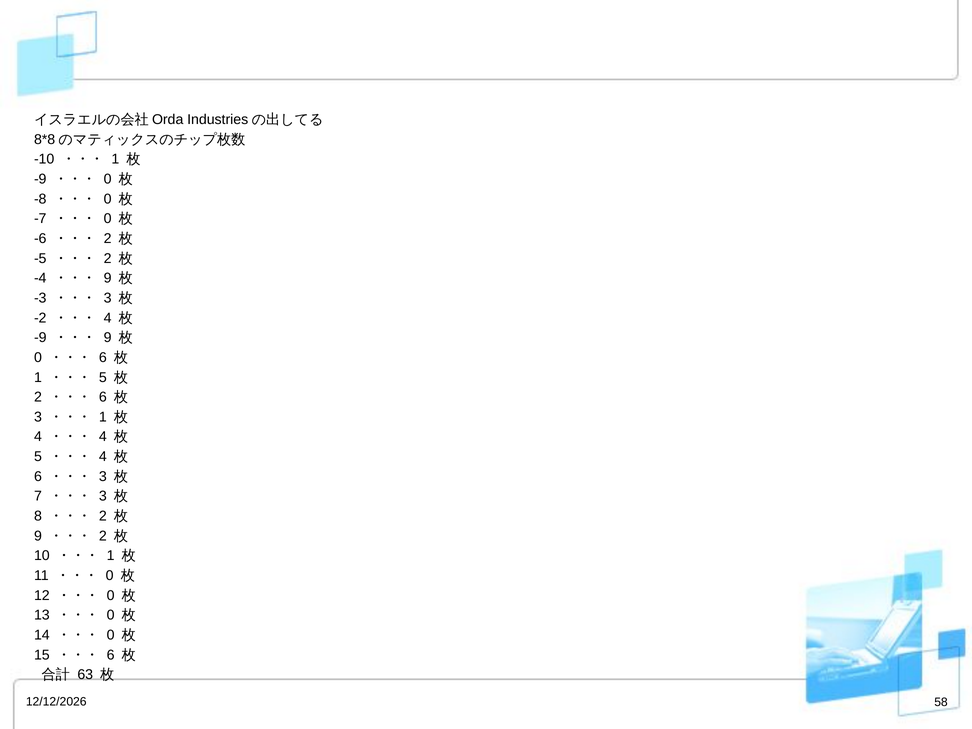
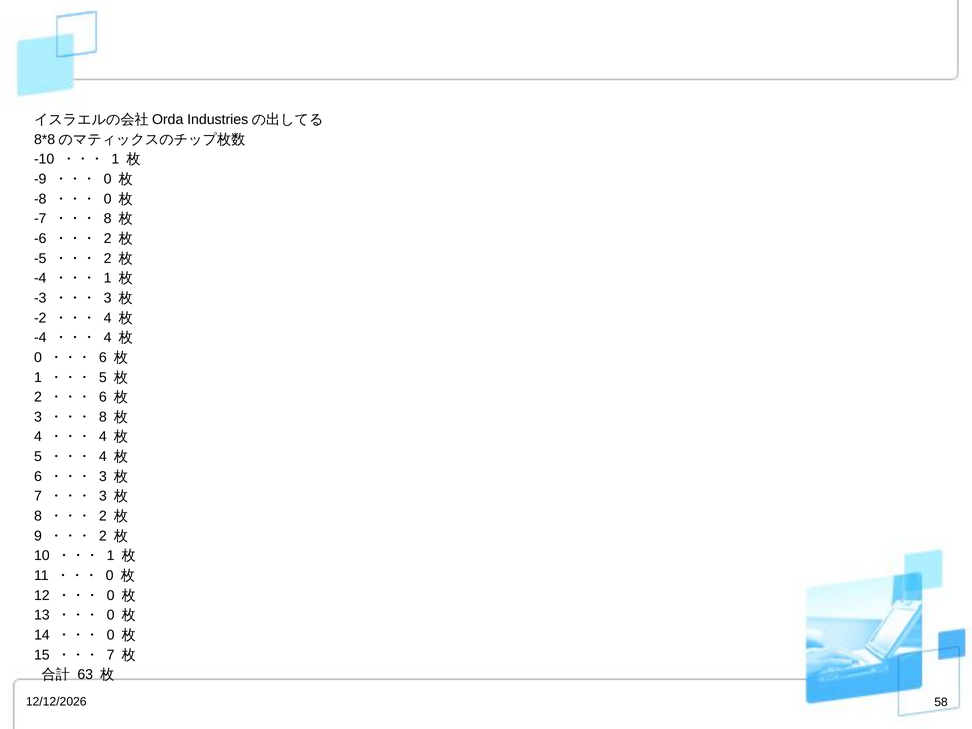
0: 0 -> 8 (108, 219)
9: 9 -> 1 (108, 278)
-9: -9 -> -4 (40, 338)
9: 9 -> 4 (108, 338)
1: 1 -> 8 (103, 417)
6: 6 -> 7 (111, 655)
